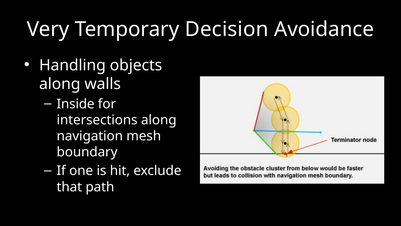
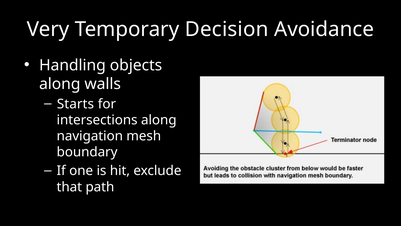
Inside: Inside -> Starts (75, 104)
